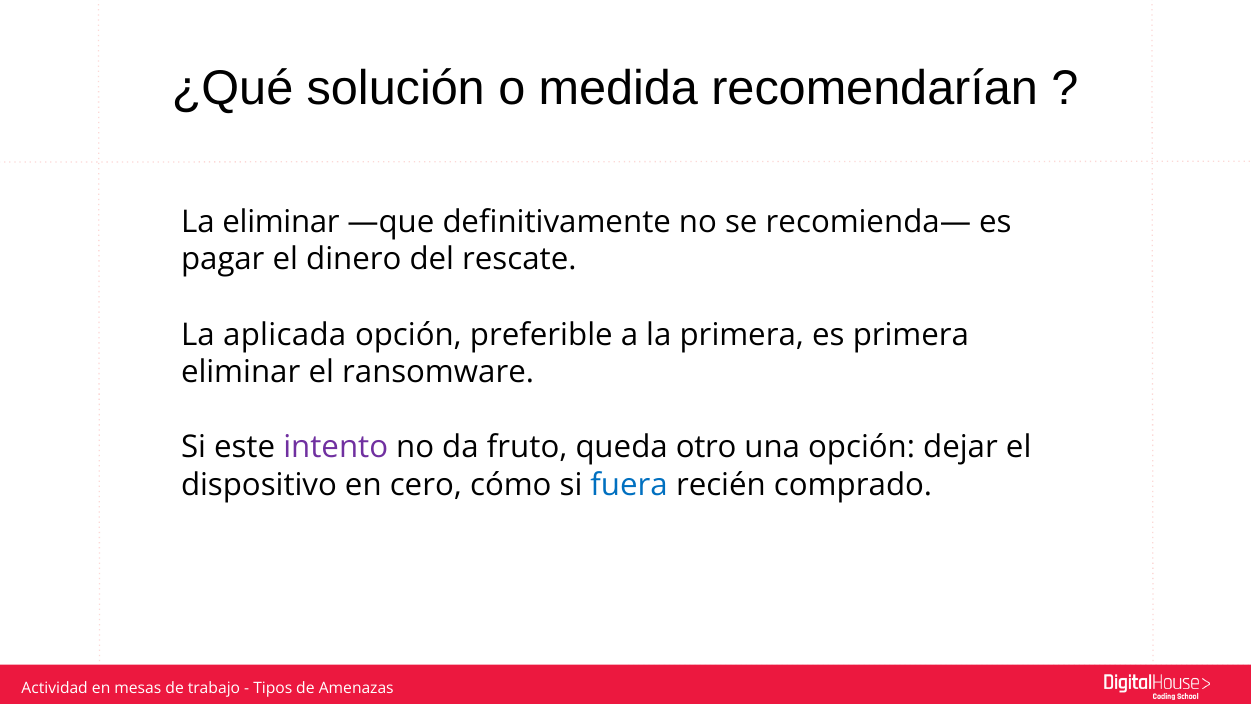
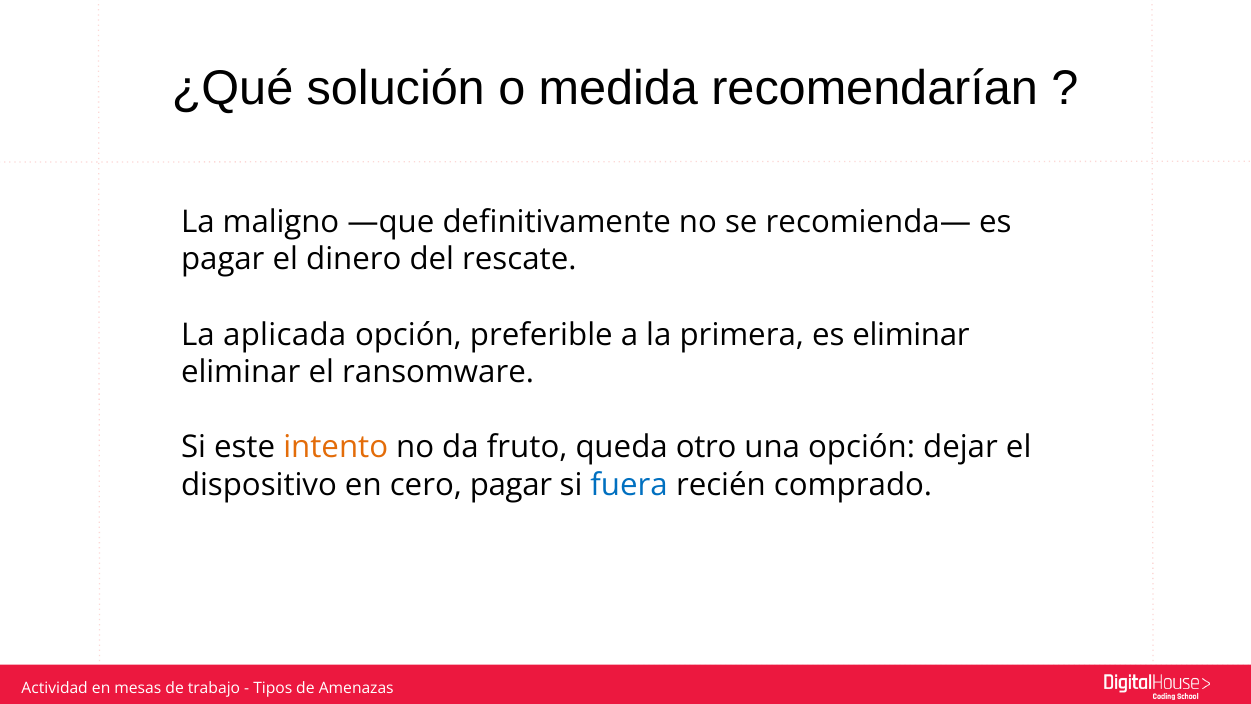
La eliminar: eliminar -> maligno (281, 222)
es primera: primera -> eliminar (911, 335)
intento colour: purple -> orange (336, 447)
cero cómo: cómo -> pagar (511, 485)
